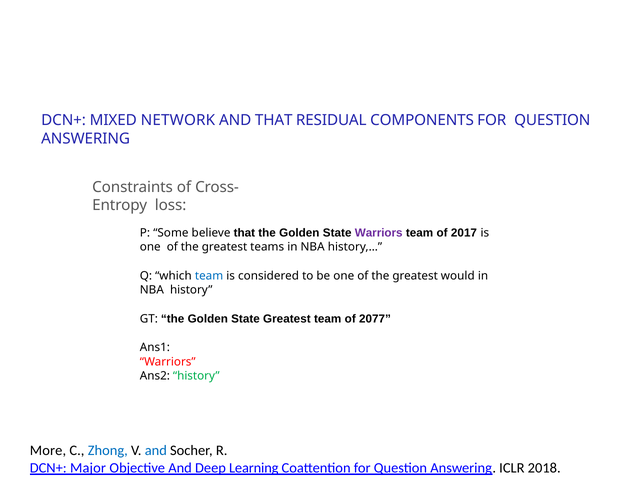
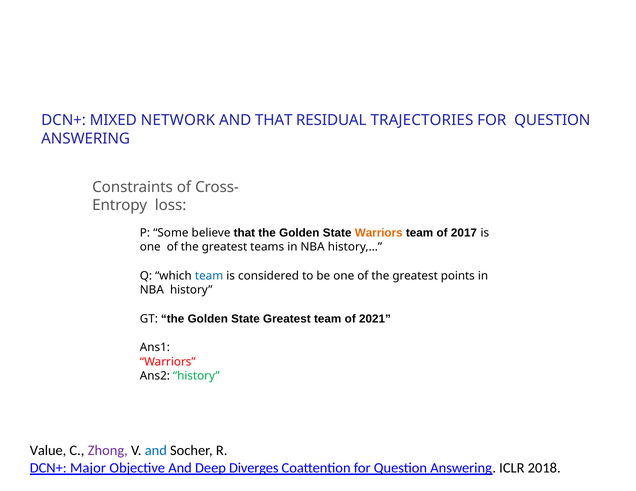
COMPONENTS: COMPONENTS -> TRAJECTORIES (422, 121)
Warriors colour: purple -> orange (379, 233)
would: would -> points (458, 276)
2077: 2077 -> 2021 (375, 319)
More: More -> Value (48, 451)
Zhong colour: blue -> purple (108, 451)
Learning: Learning -> Diverges (254, 468)
